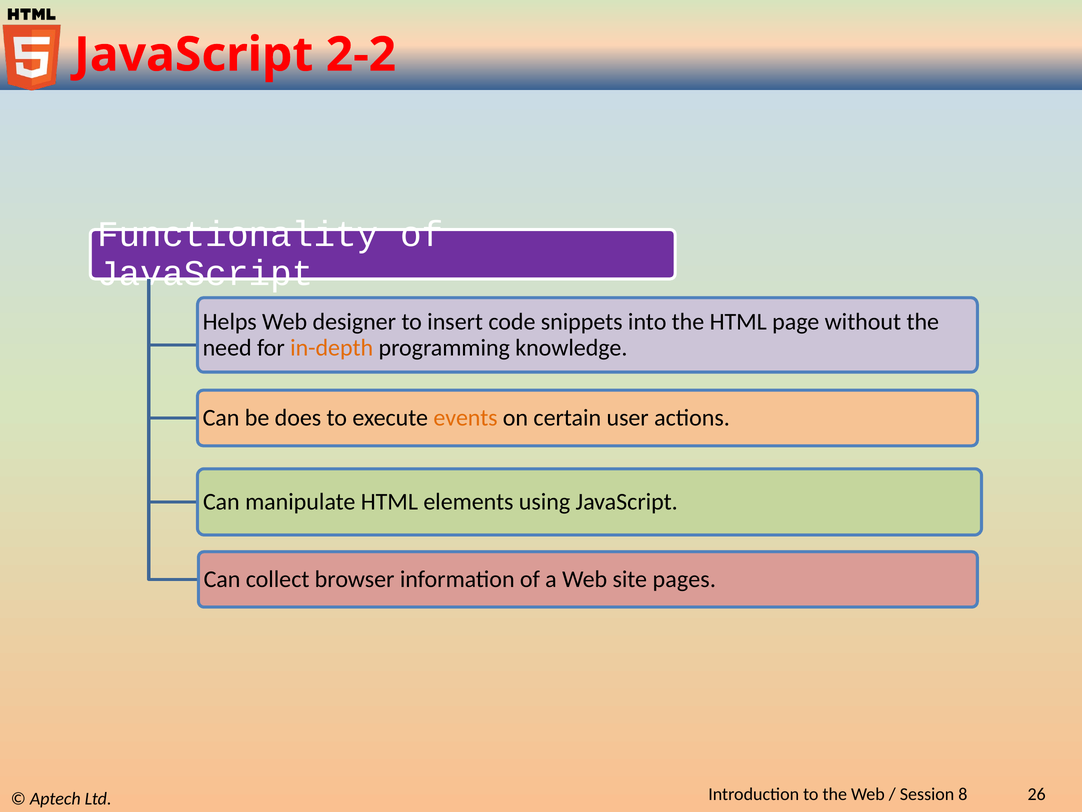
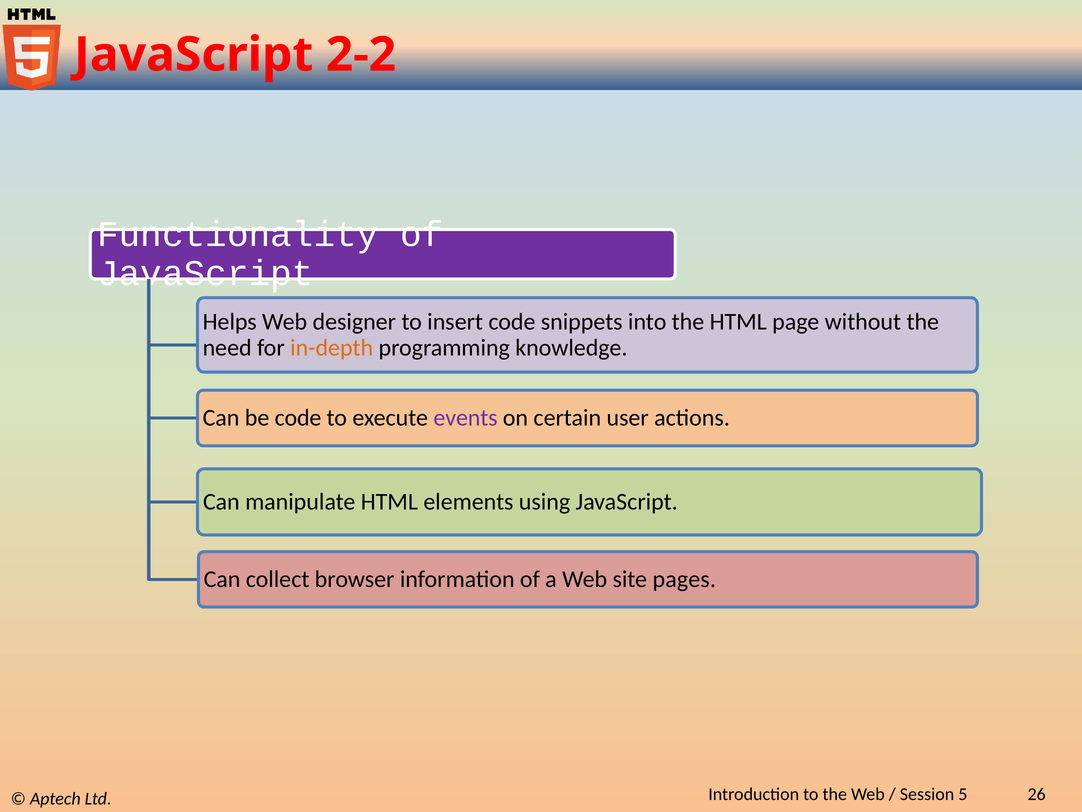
be does: does -> code (298, 418)
events colour: orange -> purple (466, 418)
8: 8 -> 5 (963, 794)
